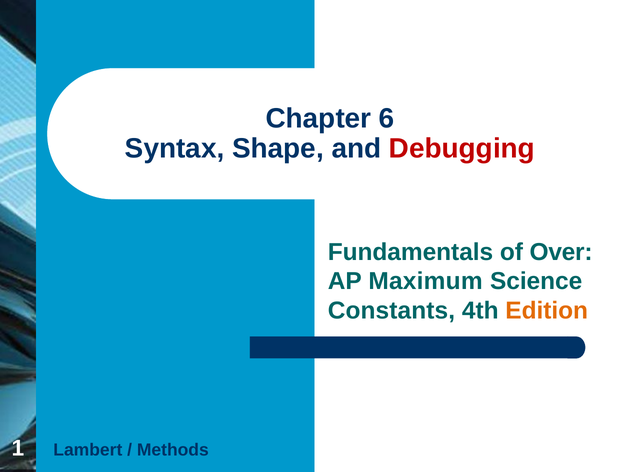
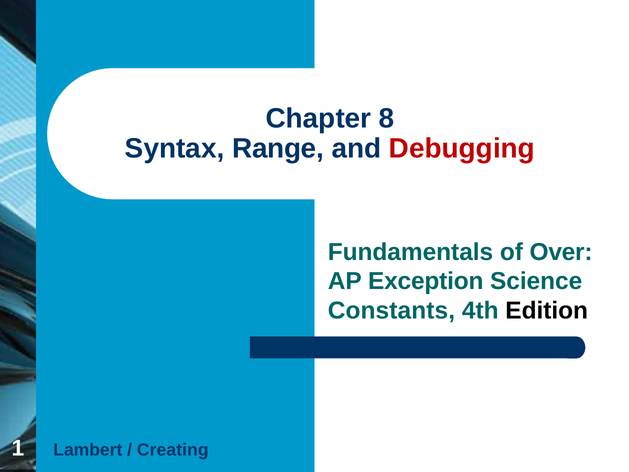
6: 6 -> 8 (387, 118)
Shape: Shape -> Range (278, 149)
Maximum: Maximum -> Exception (426, 281)
Edition colour: orange -> black (547, 311)
Methods: Methods -> Creating (173, 450)
